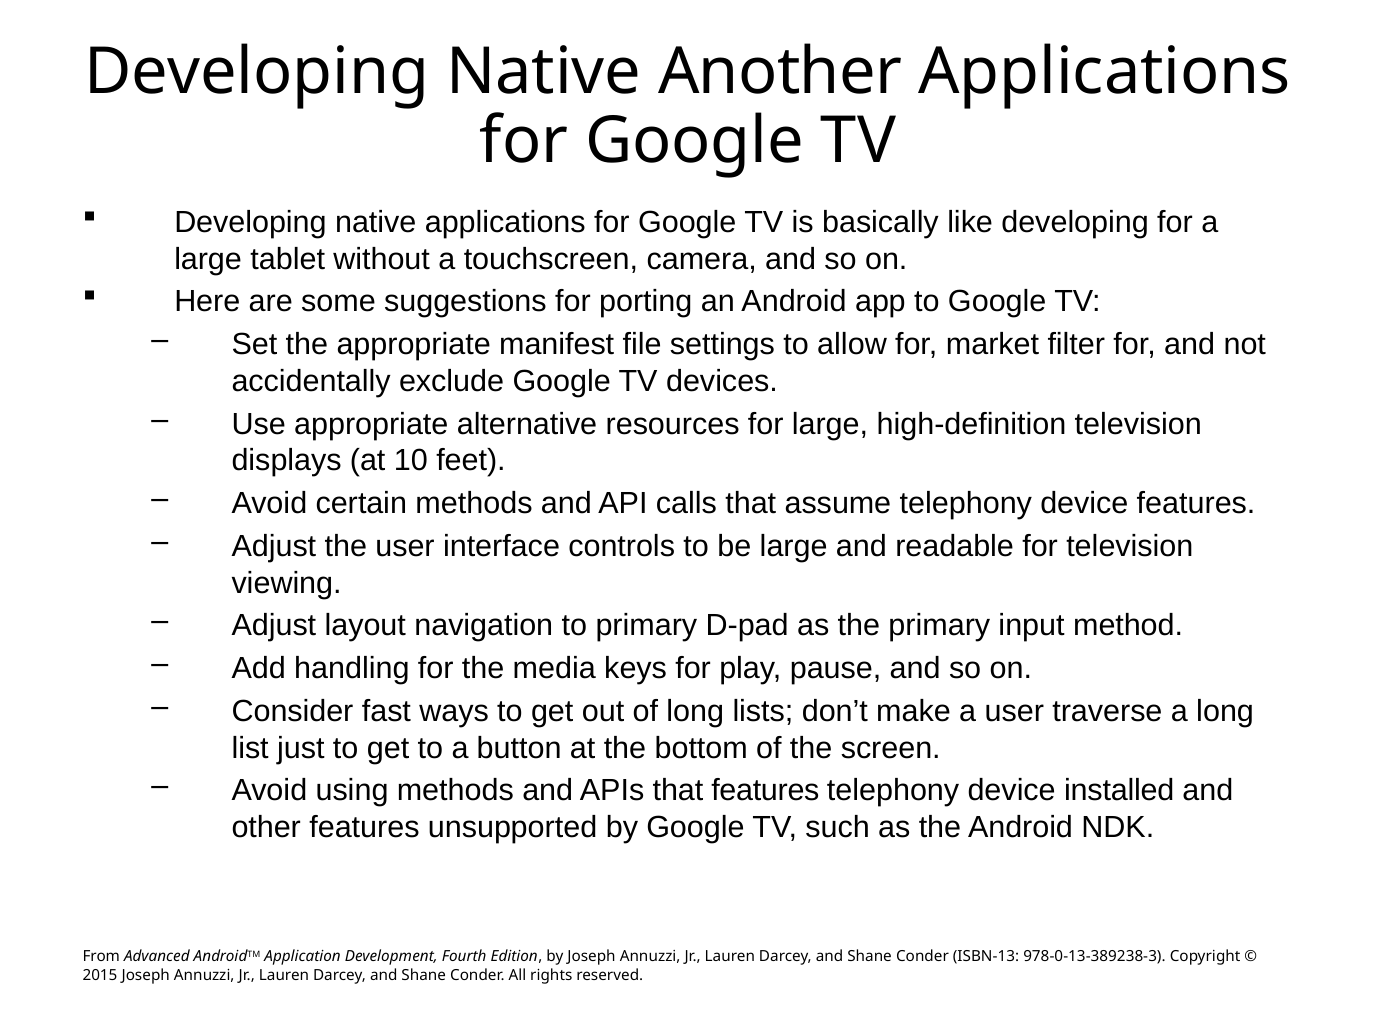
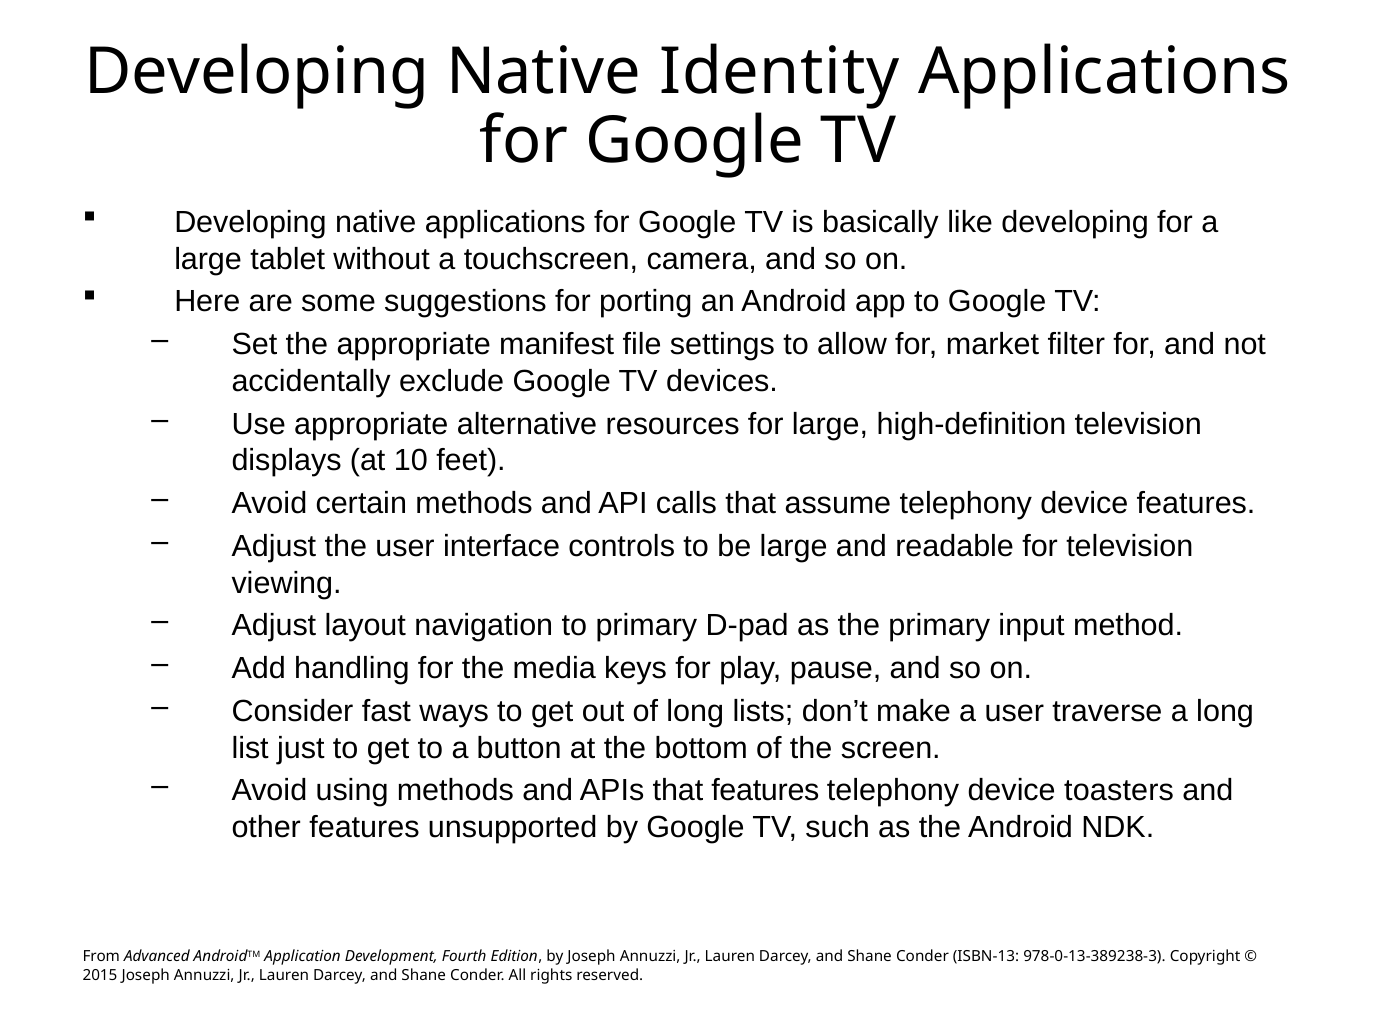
Another: Another -> Identity (779, 72)
installed: installed -> toasters (1119, 791)
